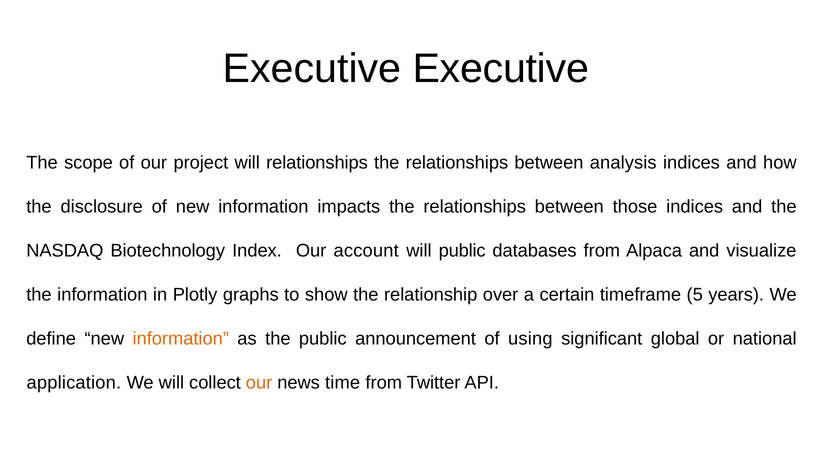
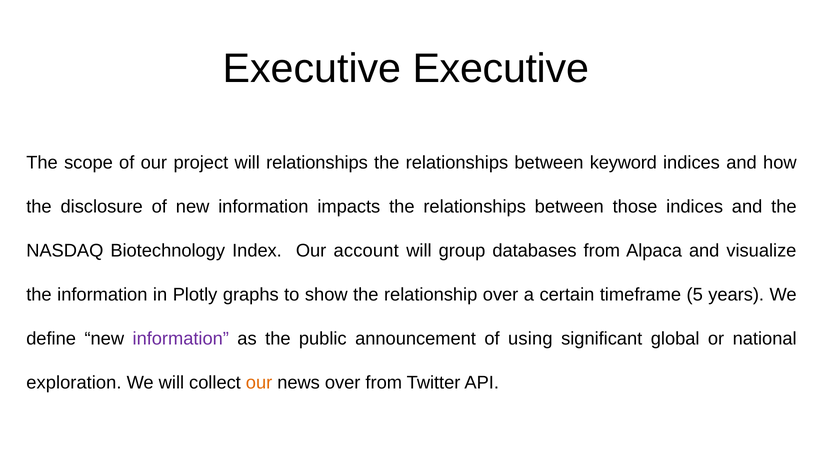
analysis: analysis -> keyword (623, 162)
will public: public -> group (462, 250)
information colour: orange -> purple (181, 338)
application: application -> exploration (74, 382)
news time: time -> over (343, 382)
